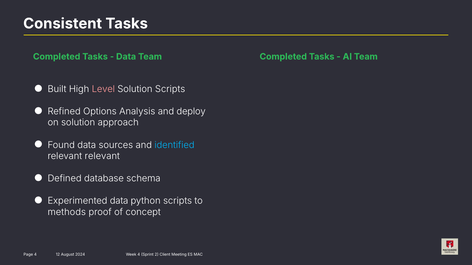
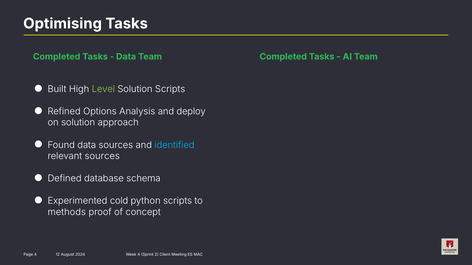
Consistent: Consistent -> Optimising (63, 24)
Level colour: pink -> light green (103, 89)
relevant relevant: relevant -> sources (102, 156)
Experimented data: data -> cold (119, 201)
